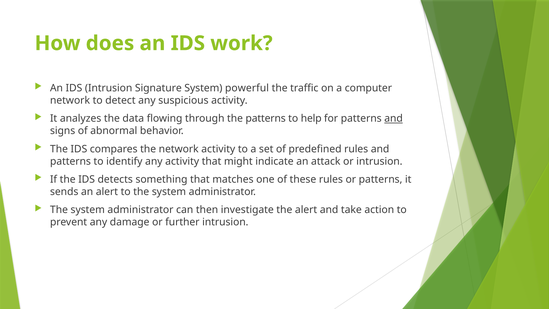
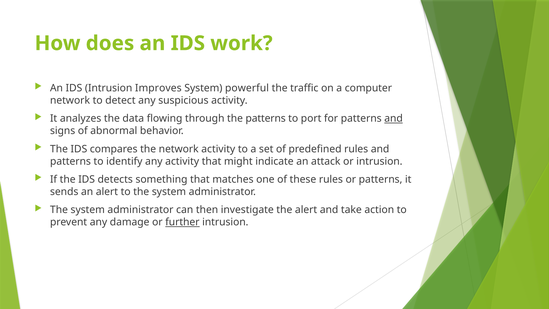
Signature: Signature -> Improves (158, 88)
help: help -> port (311, 118)
further underline: none -> present (182, 222)
